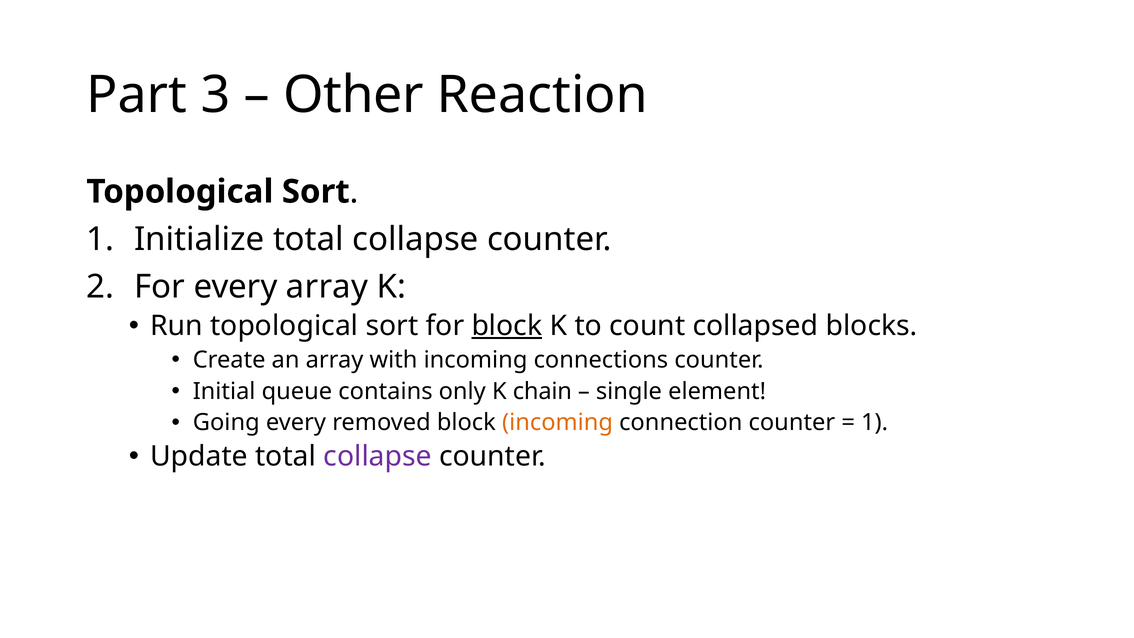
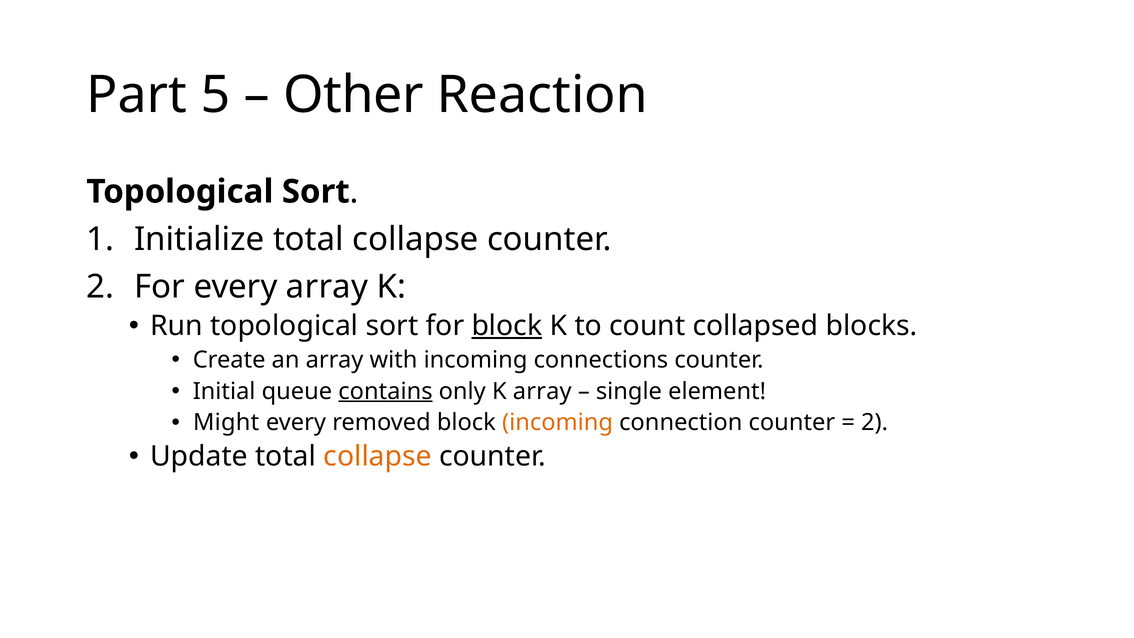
3: 3 -> 5 (216, 95)
contains underline: none -> present (385, 391)
K chain: chain -> array (542, 391)
Going: Going -> Might (226, 423)
1: 1 -> 2 (875, 423)
collapse colour: purple -> orange (378, 457)
